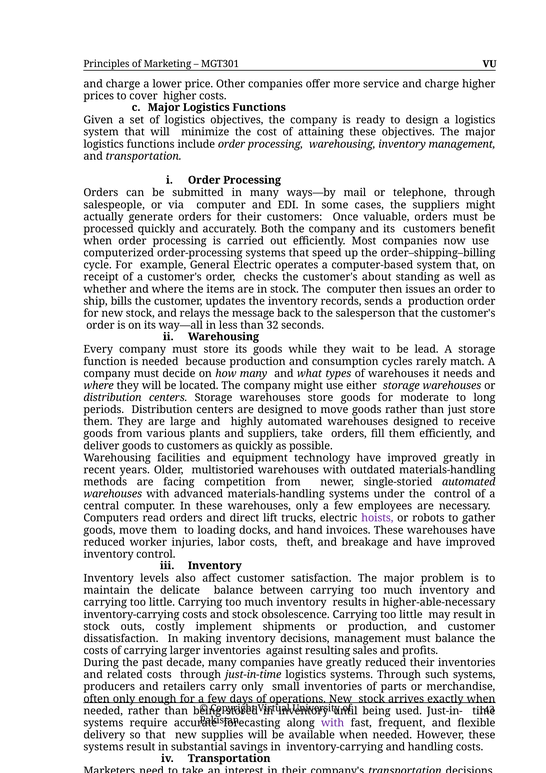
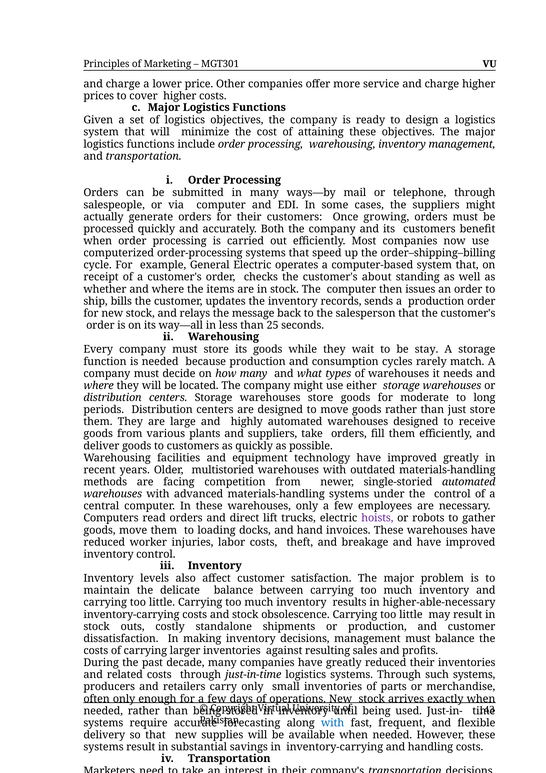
valuable: valuable -> growing (386, 217)
32: 32 -> 25 (273, 325)
lead: lead -> stay (427, 349)
implement: implement -> standalone (224, 626)
with colour: purple -> blue (333, 723)
